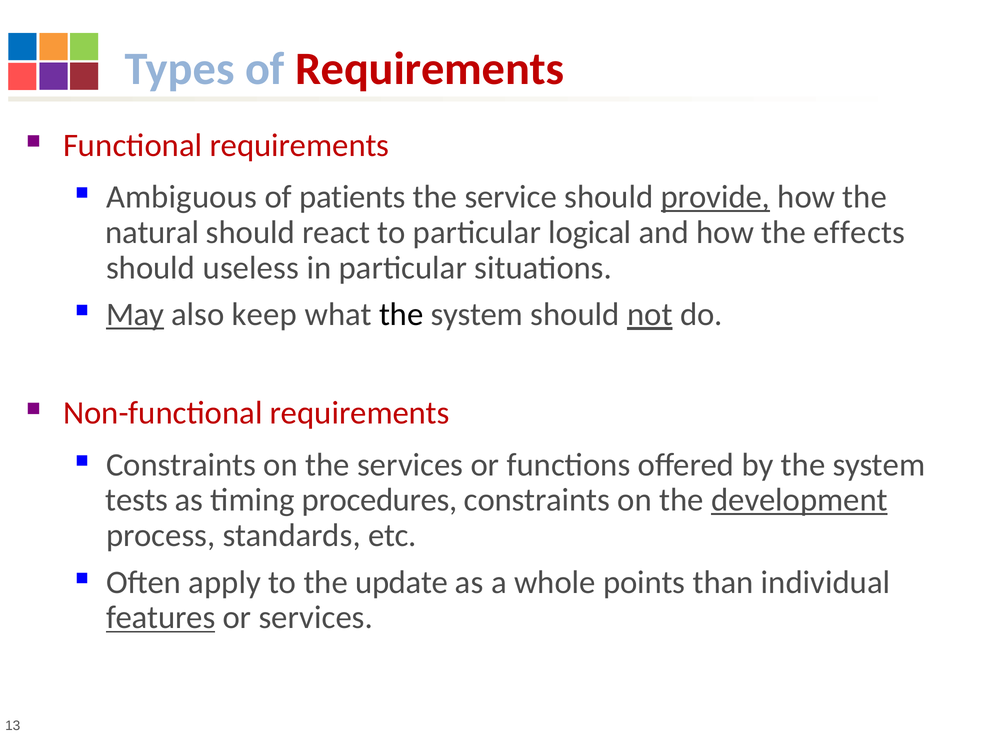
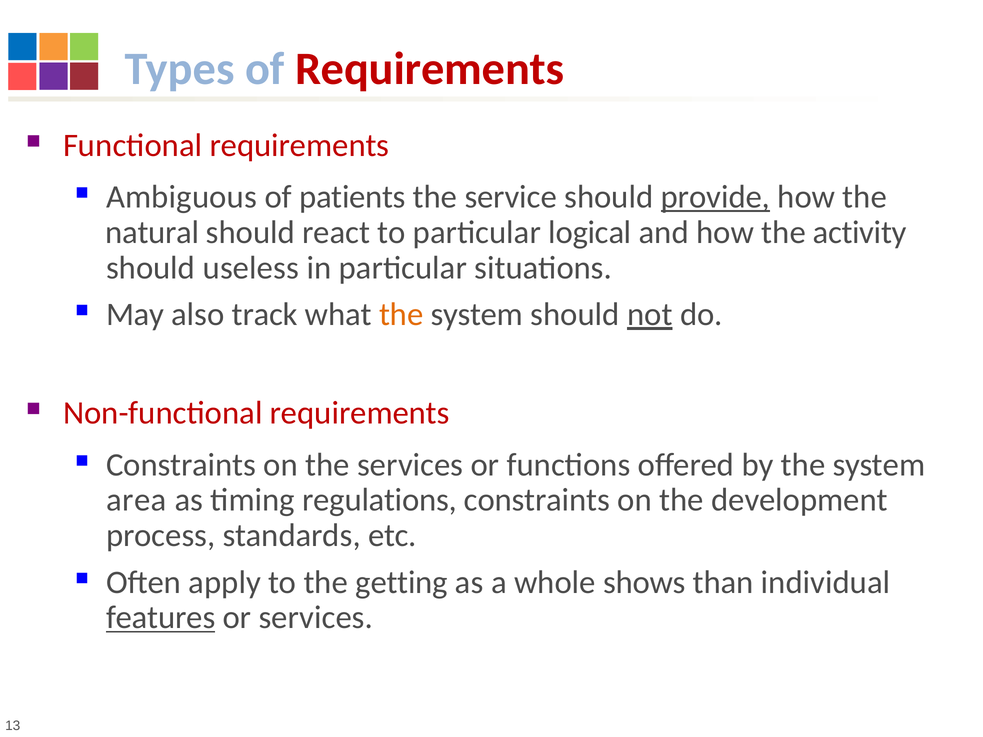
effects: effects -> activity (860, 232)
May underline: present -> none (135, 315)
keep: keep -> track (265, 315)
the colour: black -> orange (401, 315)
tests: tests -> area (136, 500)
procedures: procedures -> regulations (380, 500)
development underline: present -> none (799, 500)
update: update -> getting (402, 583)
points: points -> shows (644, 583)
